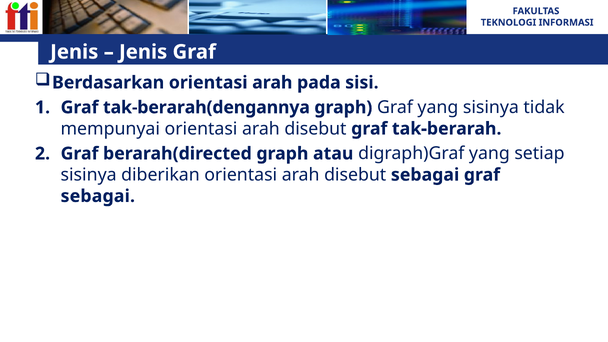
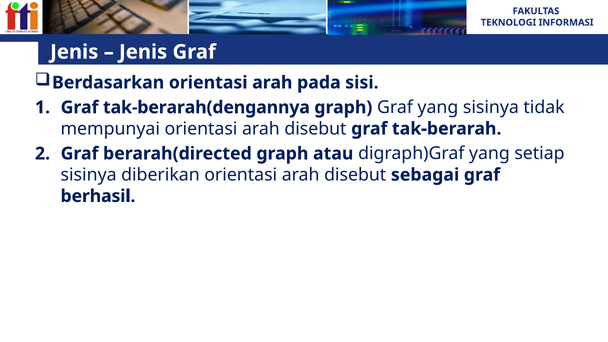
sebagai: sebagai -> berhasil (98, 196)
